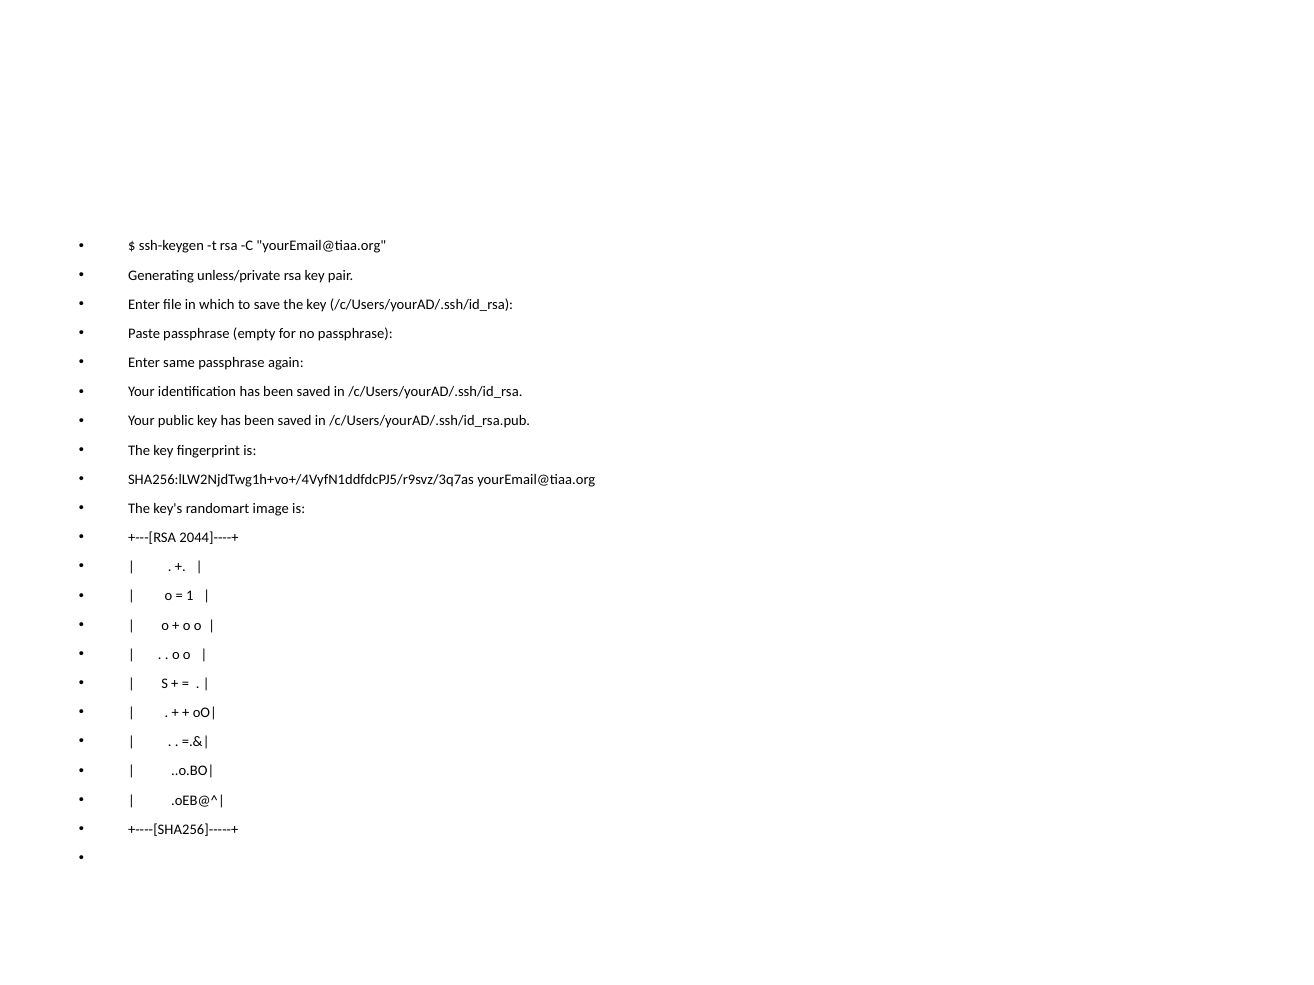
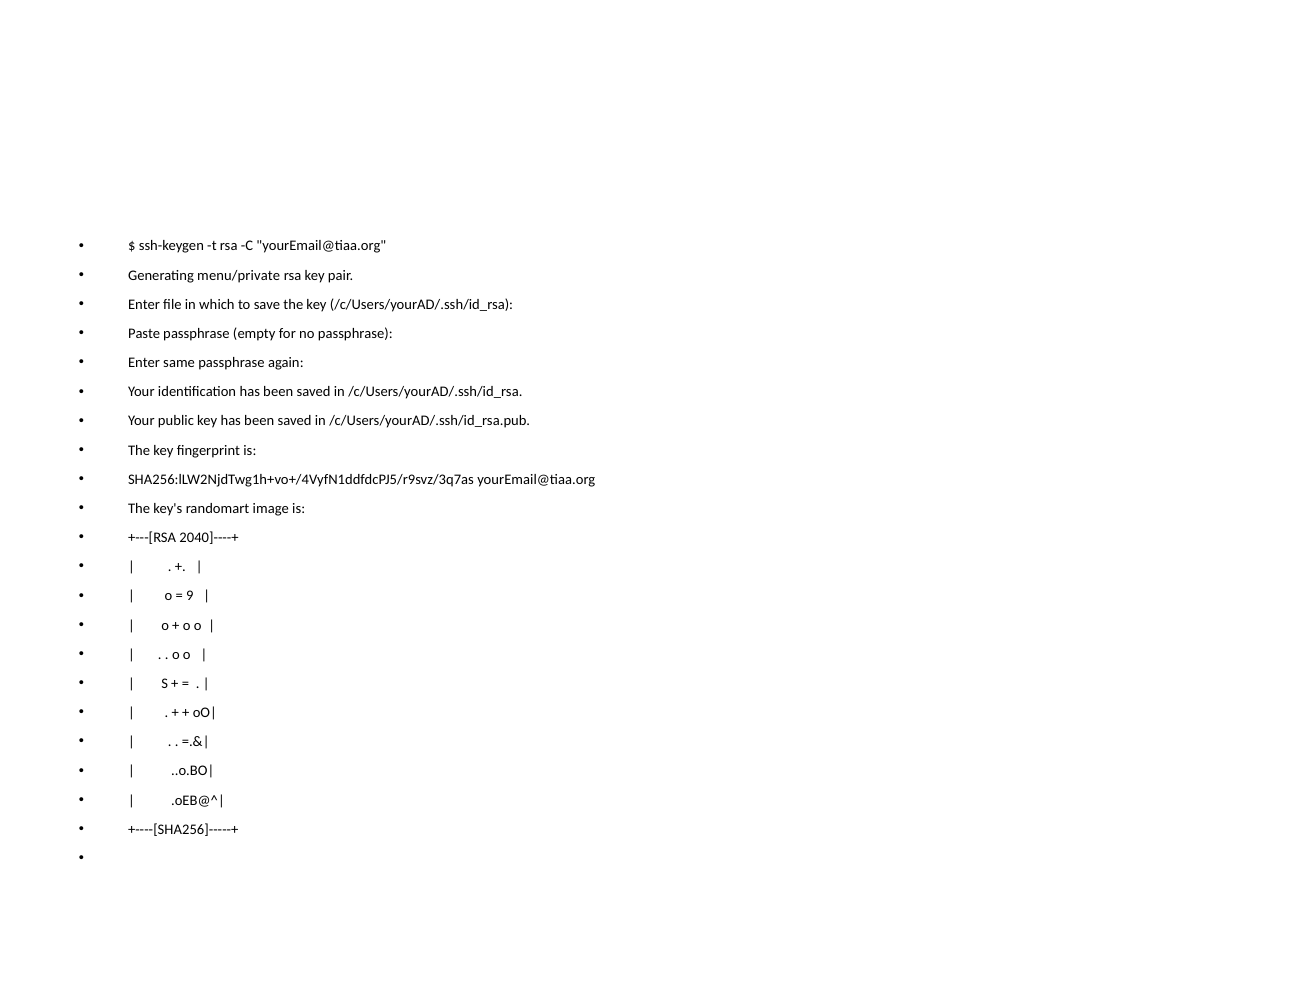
unless/private: unless/private -> menu/private (239, 275)
2044]----+: 2044]----+ -> 2040]----+ (209, 538)
1: 1 -> 9 (190, 596)
